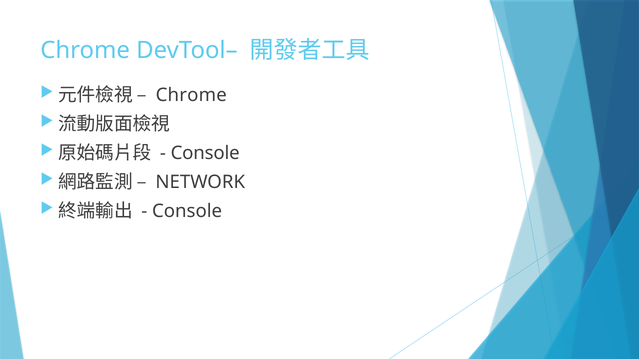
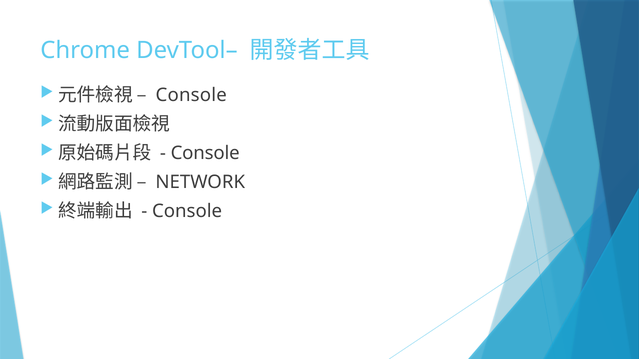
Chrome: Chrome -> Console (191, 95)
